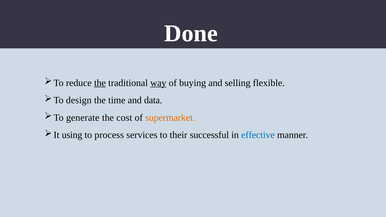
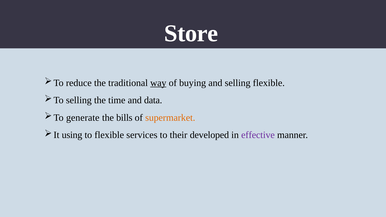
Done: Done -> Store (191, 33)
the underline: present -> none (100, 83)
design: design -> selling (79, 100)
cost: cost -> bills (124, 118)
to process: process -> flexible (109, 135)
successful: successful -> developed (209, 135)
effective colour: blue -> purple (258, 135)
